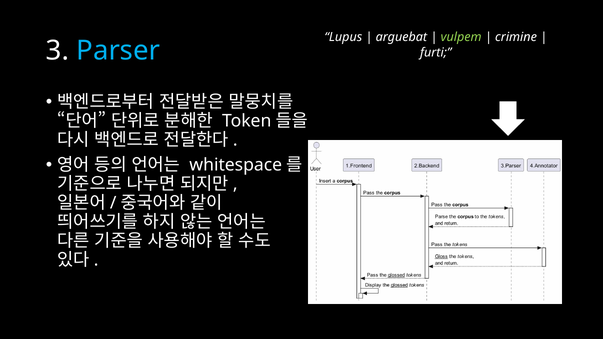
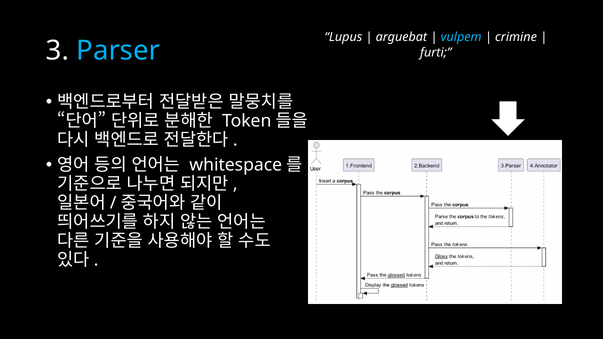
vulpem colour: light green -> light blue (461, 37)
